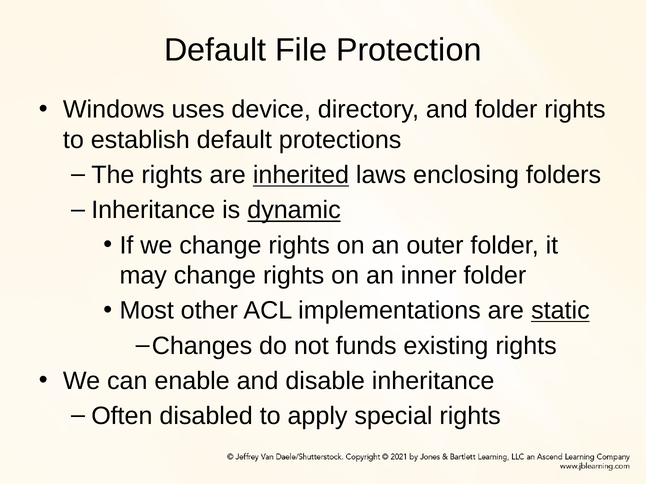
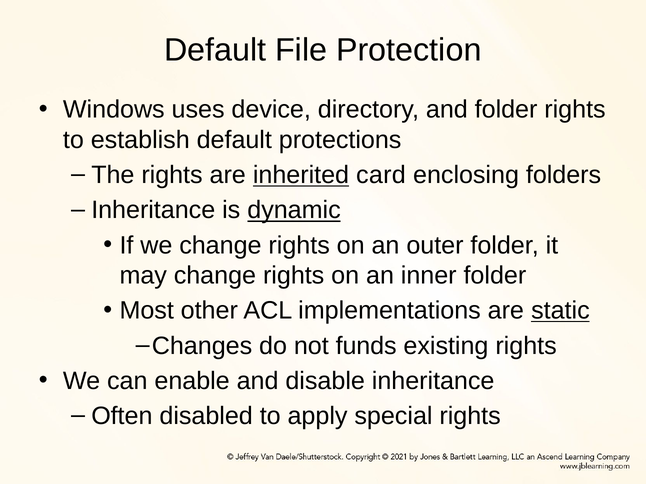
laws: laws -> card (381, 175)
